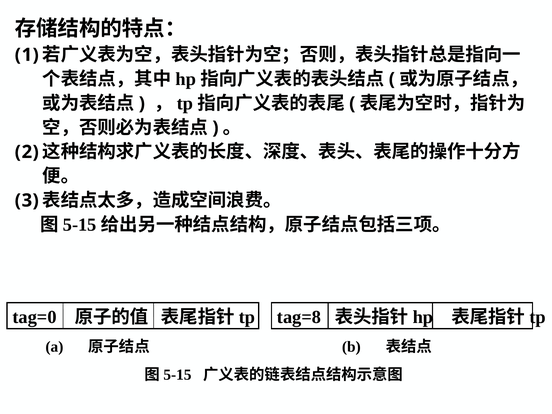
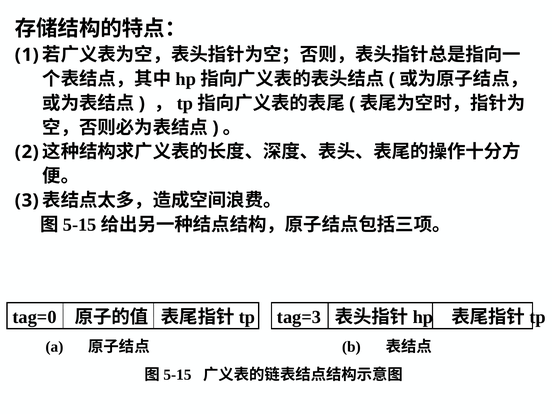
tag=8: tag=8 -> tag=3 (299, 317)
